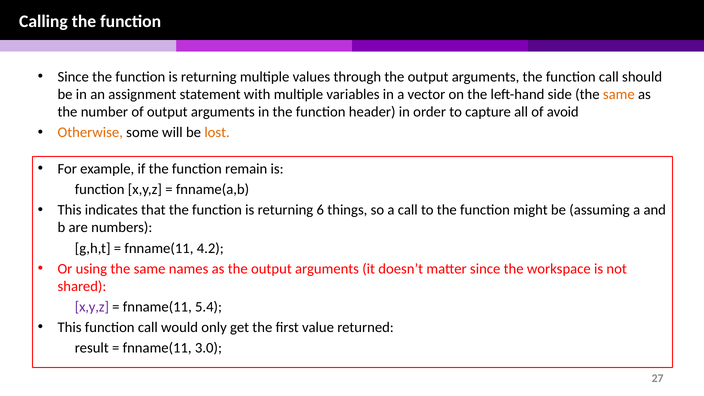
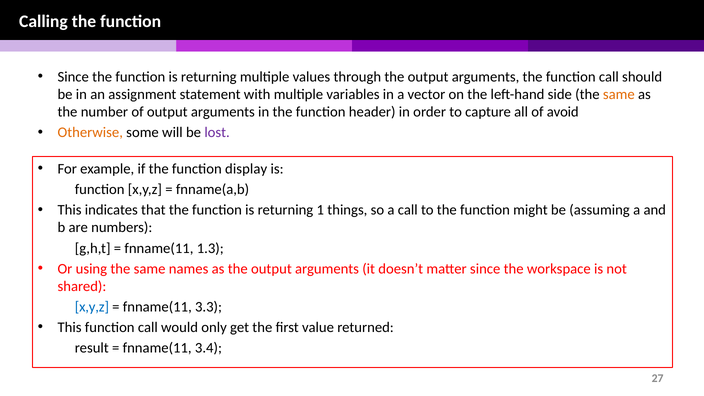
lost colour: orange -> purple (217, 133)
remain: remain -> display (246, 169)
6: 6 -> 1 (320, 210)
4.2: 4.2 -> 1.3 (210, 248)
x,y,z colour: purple -> blue (92, 307)
5.4: 5.4 -> 3.3 (209, 307)
3.0: 3.0 -> 3.4 (208, 348)
